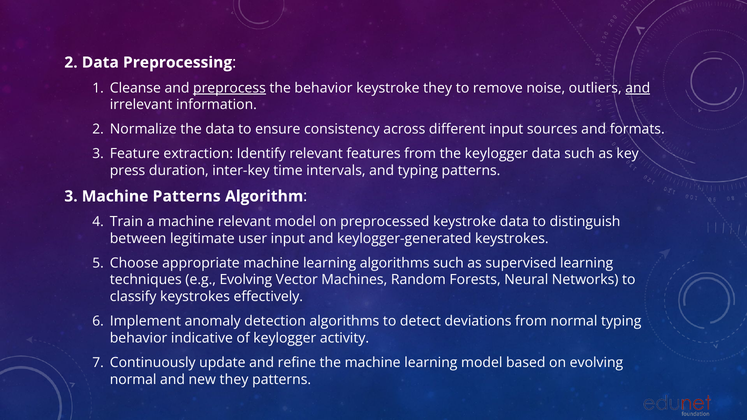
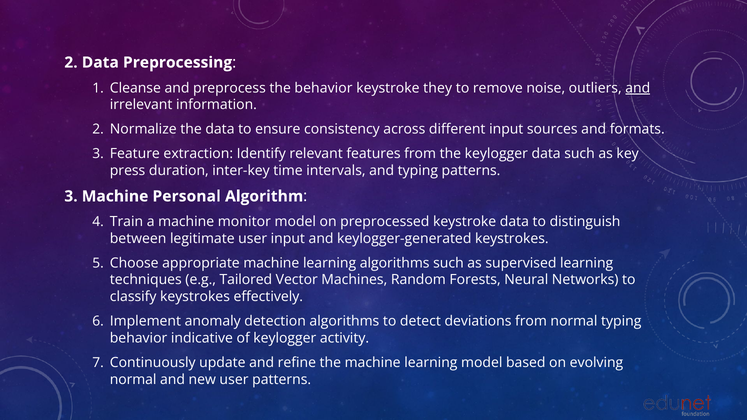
preprocess underline: present -> none (229, 88)
Machine Patterns: Patterns -> Personal (187, 196)
machine relevant: relevant -> monitor (244, 222)
e.g Evolving: Evolving -> Tailored (246, 280)
new they: they -> user (234, 380)
